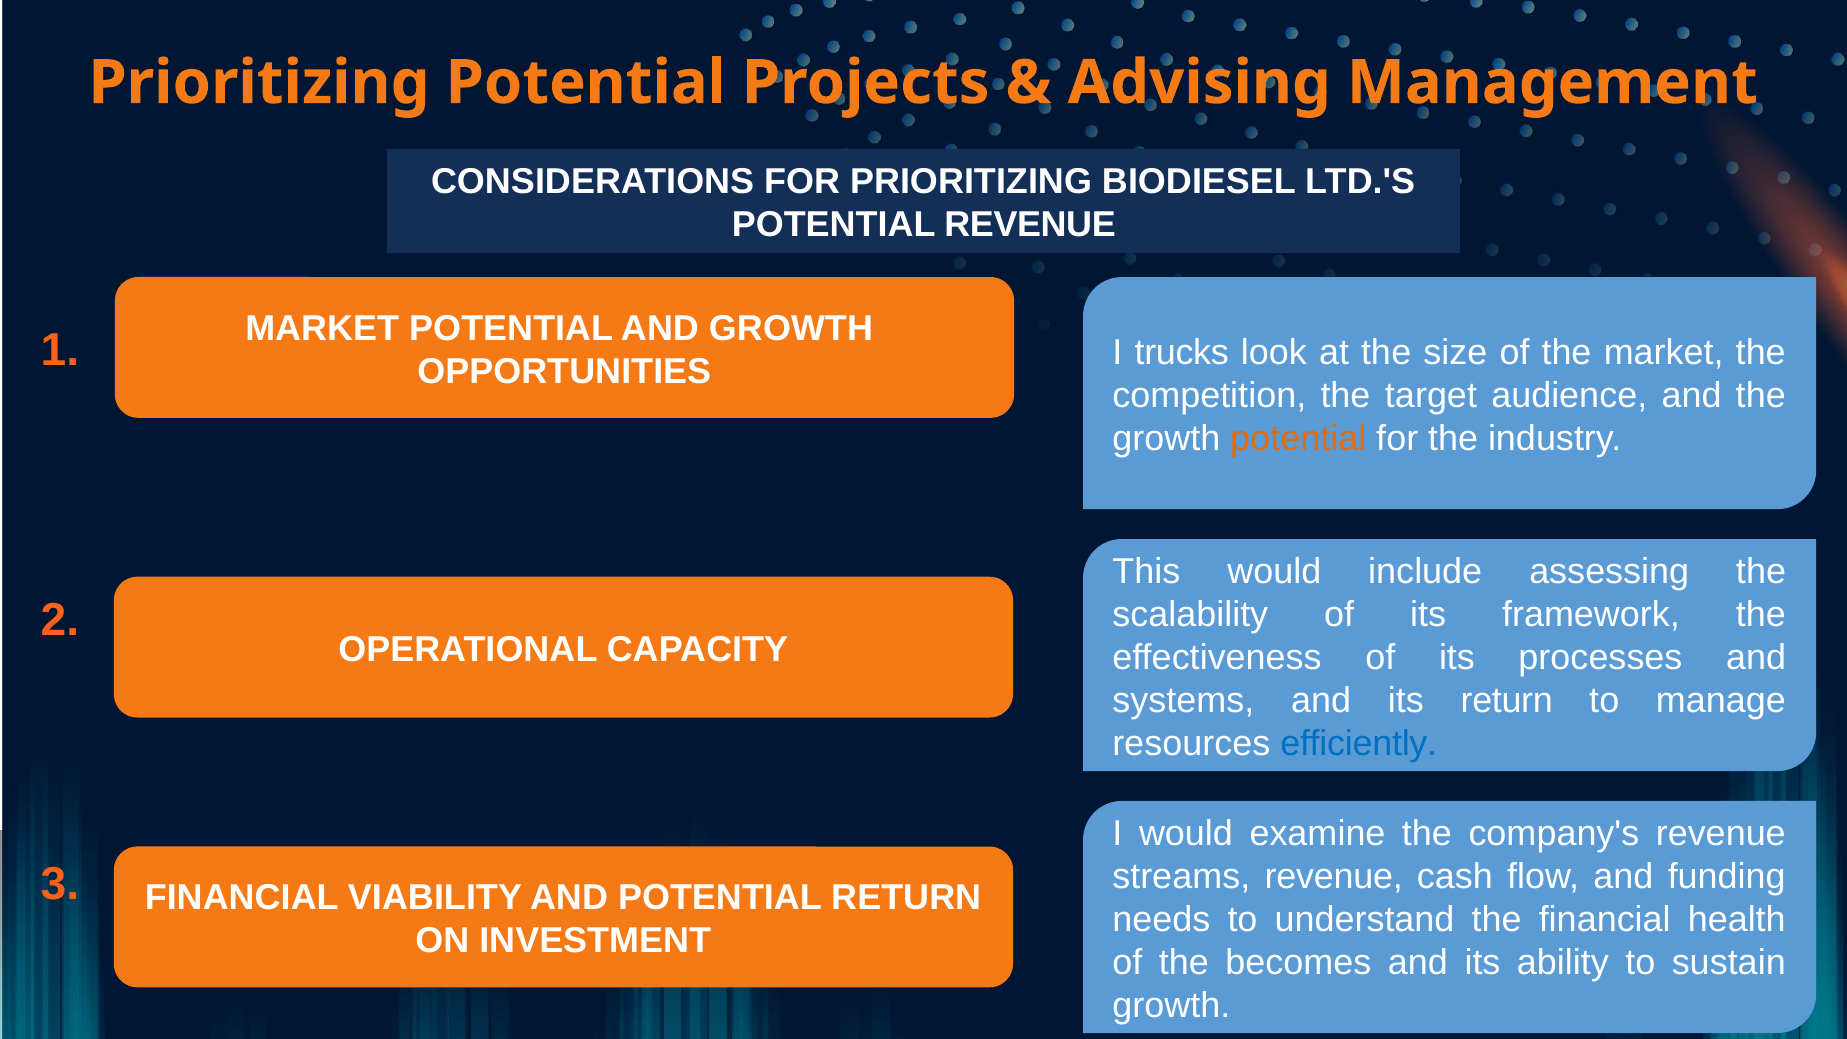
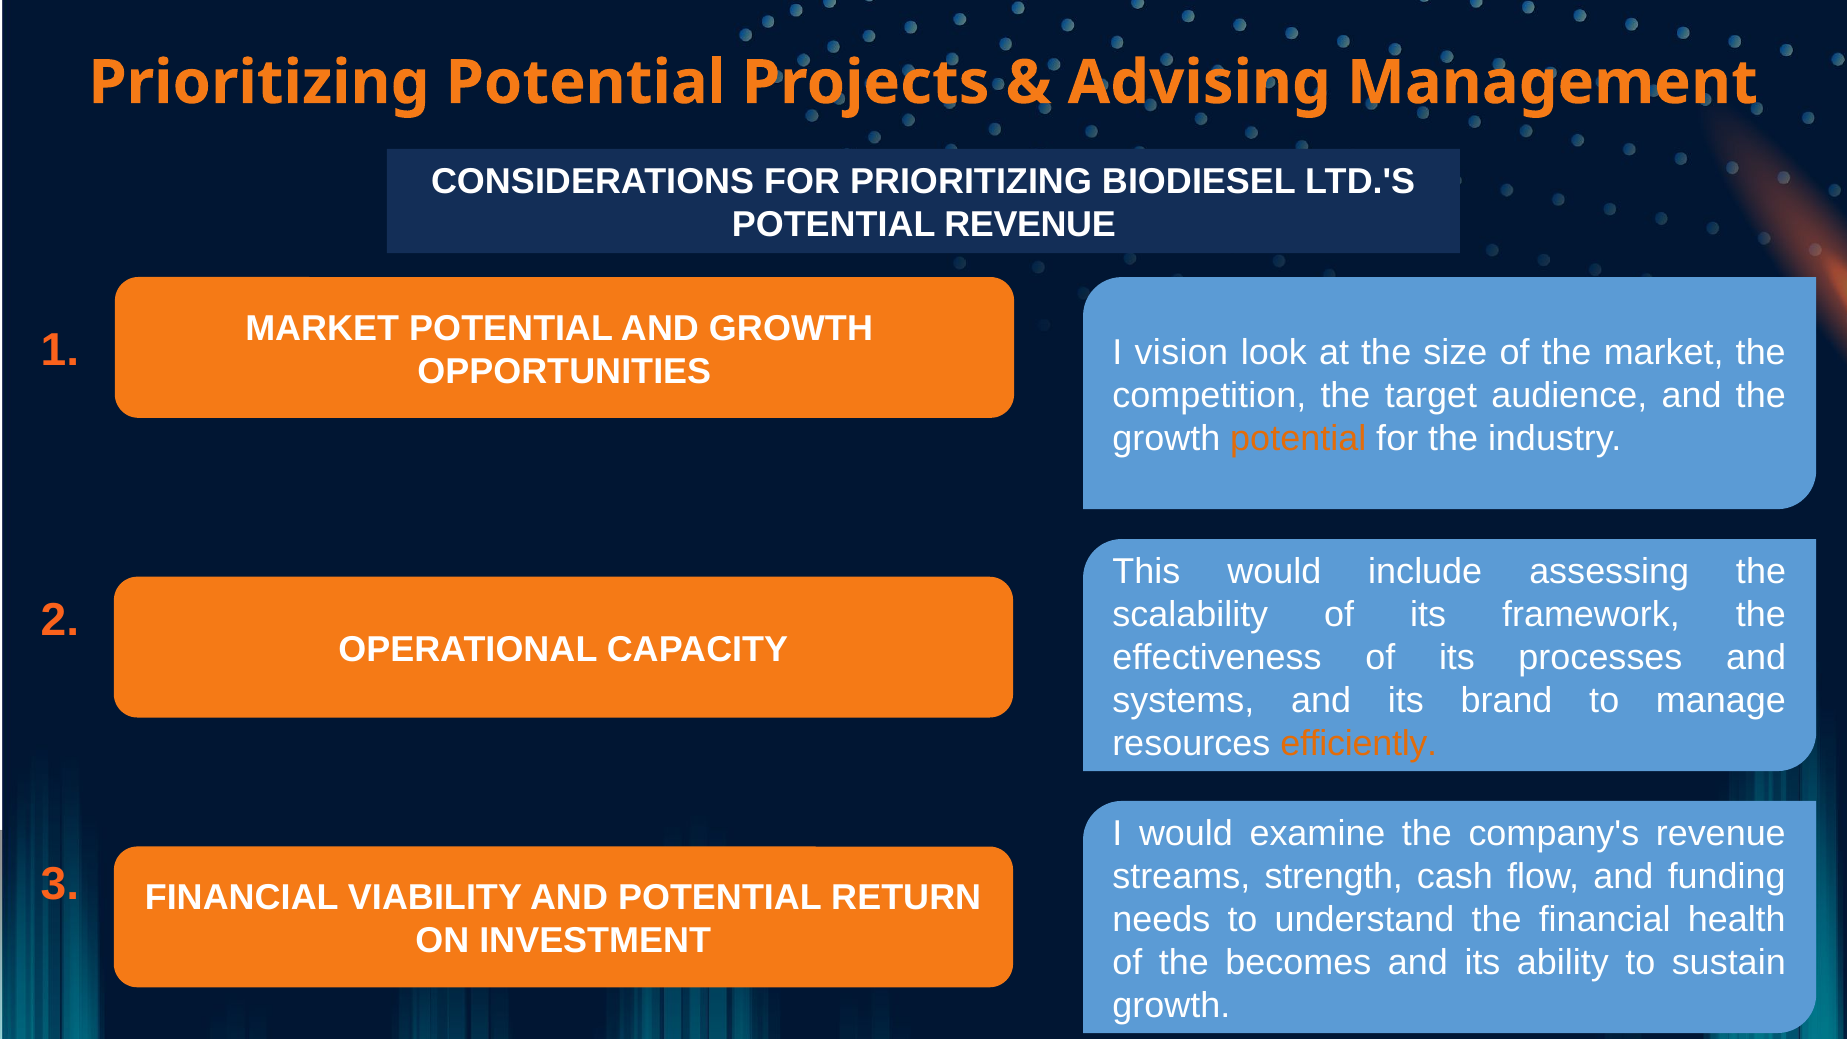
trucks: trucks -> vision (1181, 352)
its return: return -> brand (1507, 701)
efficiently colour: blue -> orange (1359, 744)
streams revenue: revenue -> strength (1334, 876)
